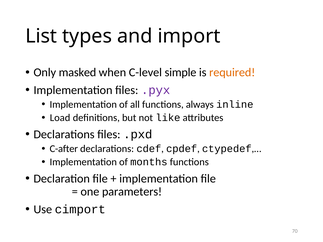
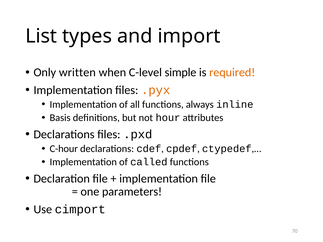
masked: masked -> written (77, 73)
.pyx colour: purple -> orange (156, 90)
Load: Load -> Basis (60, 118)
like: like -> hour (168, 118)
C-after: C-after -> C-hour (64, 149)
months: months -> called (149, 162)
